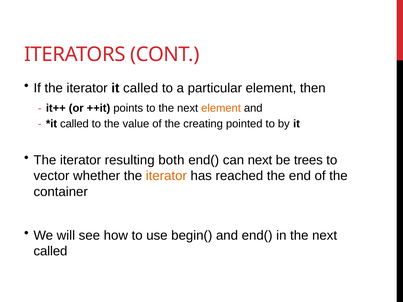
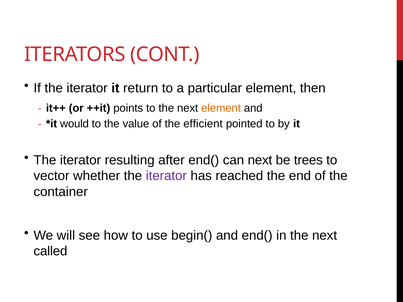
it called: called -> return (141, 88)
called: called -> would (74, 124)
creating: creating -> efficient (203, 124)
both: both -> after (171, 160)
iterator colour: orange -> purple (166, 176)
